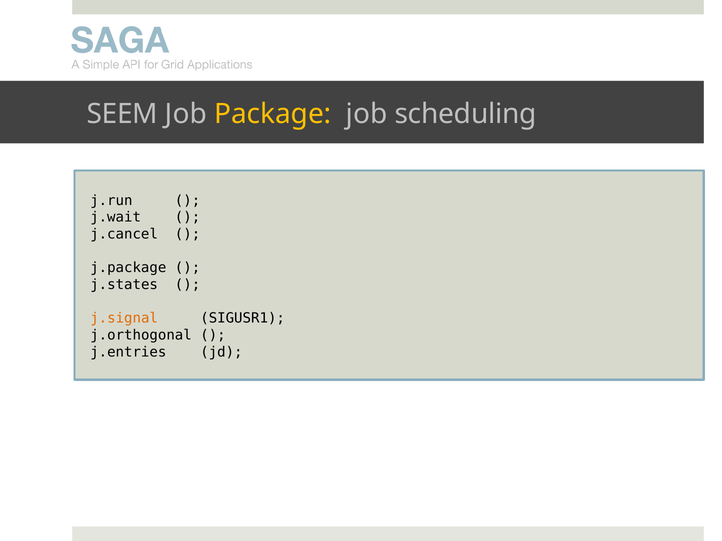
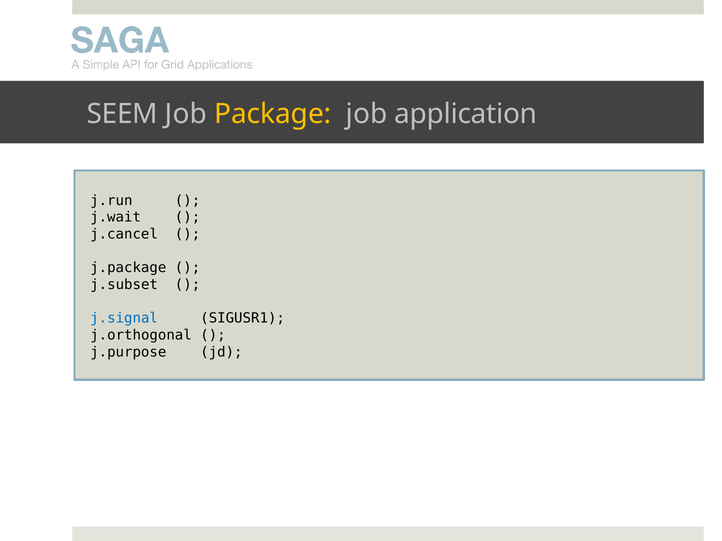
scheduling: scheduling -> application (466, 114)
j.states: j.states -> j.subset (124, 285)
j.signal colour: orange -> blue (124, 319)
j.entries: j.entries -> j.purpose (128, 352)
